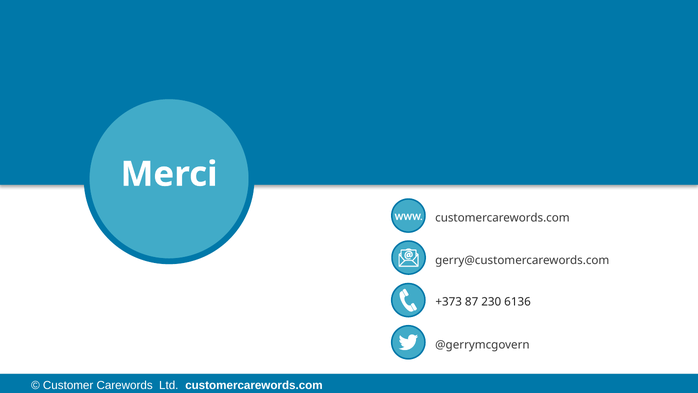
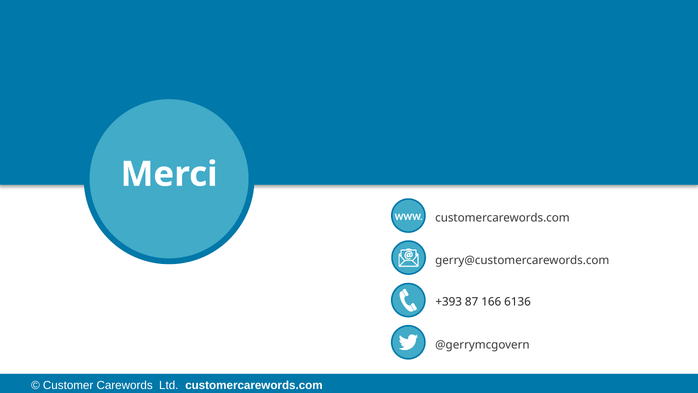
+373: +373 -> +393 (449, 301)
230: 230 -> 166 (491, 301)
